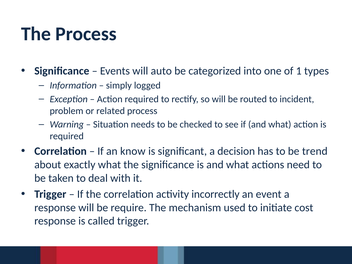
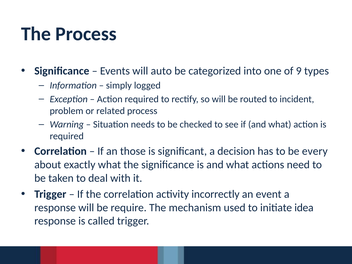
1: 1 -> 9 (299, 71)
know: know -> those (133, 151)
trend: trend -> every (315, 151)
cost: cost -> idea (304, 208)
